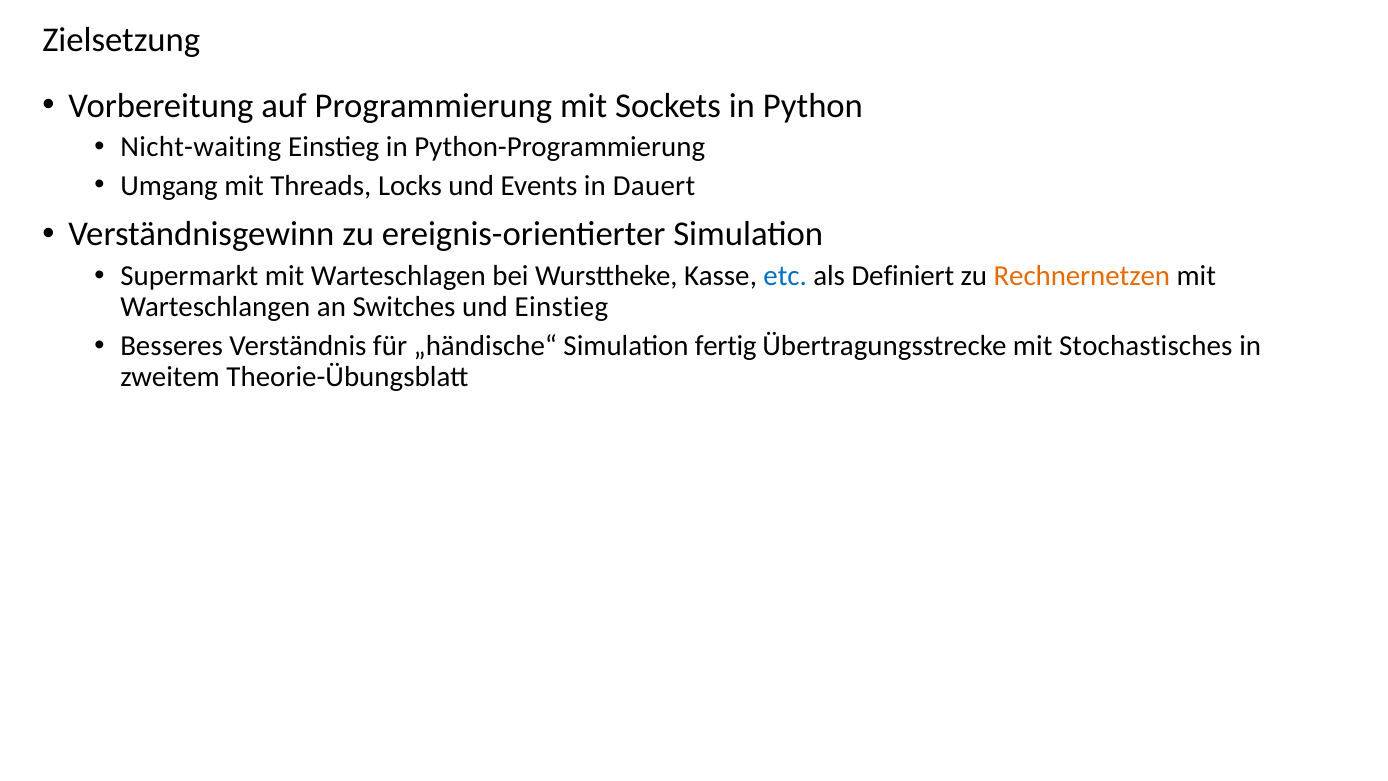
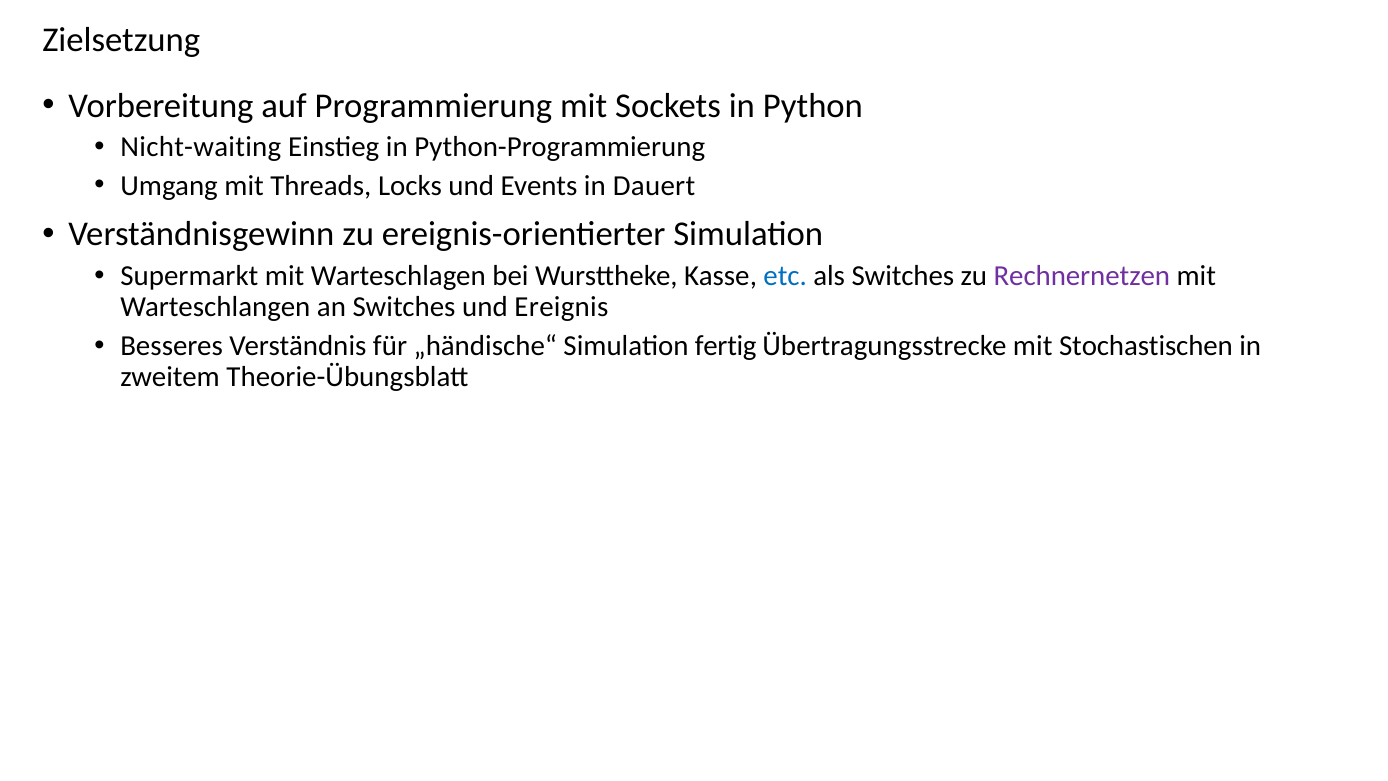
als Definiert: Definiert -> Switches (903, 276)
Rechnernetzen colour: orange -> purple (1082, 276)
und Einstieg: Einstieg -> Ereignis (561, 307)
Stochastisches: Stochastisches -> Stochastischen (1146, 346)
